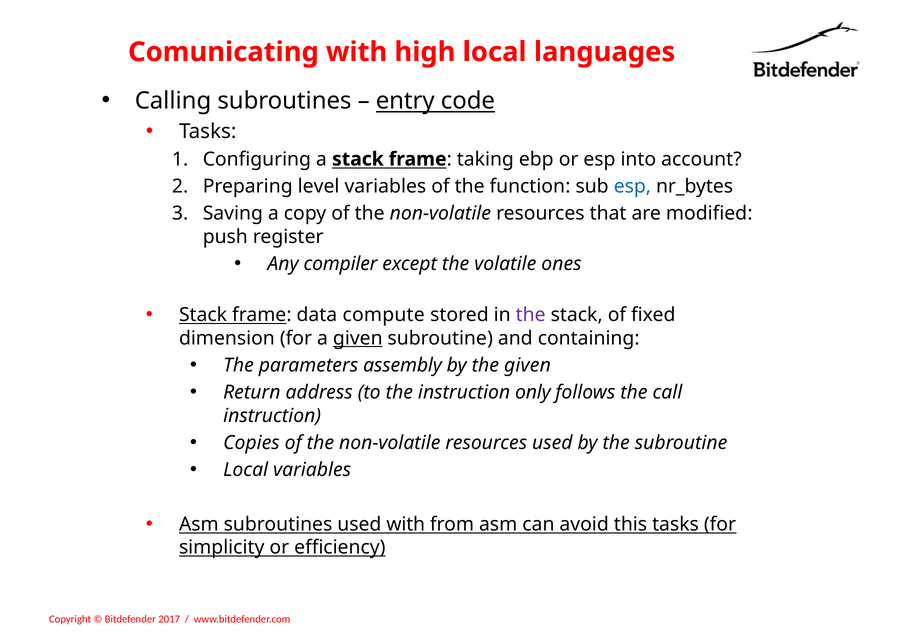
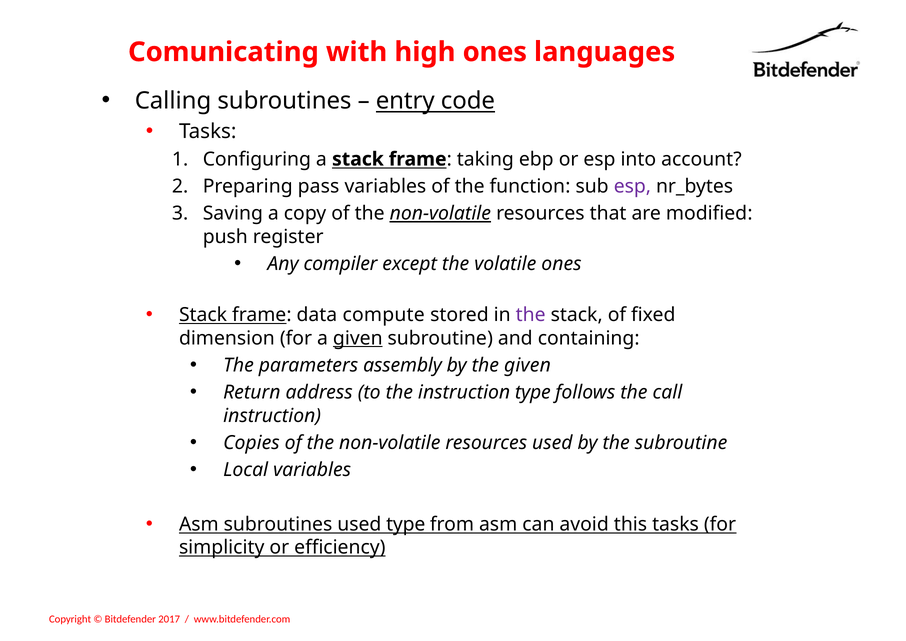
high local: local -> ones (495, 52)
level: level -> pass (319, 186)
esp colour: blue -> purple (632, 186)
non-volatile underline: none -> present (440, 213)
instruction only: only -> type (533, 392)
used with: with -> type (406, 524)
